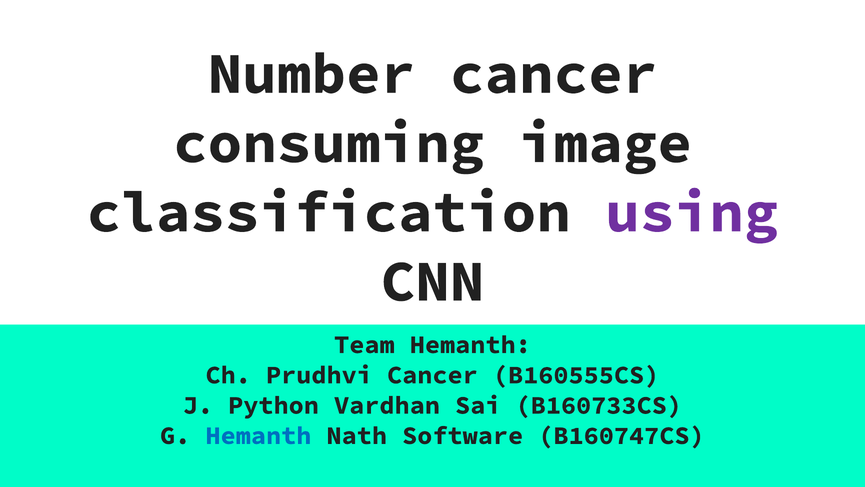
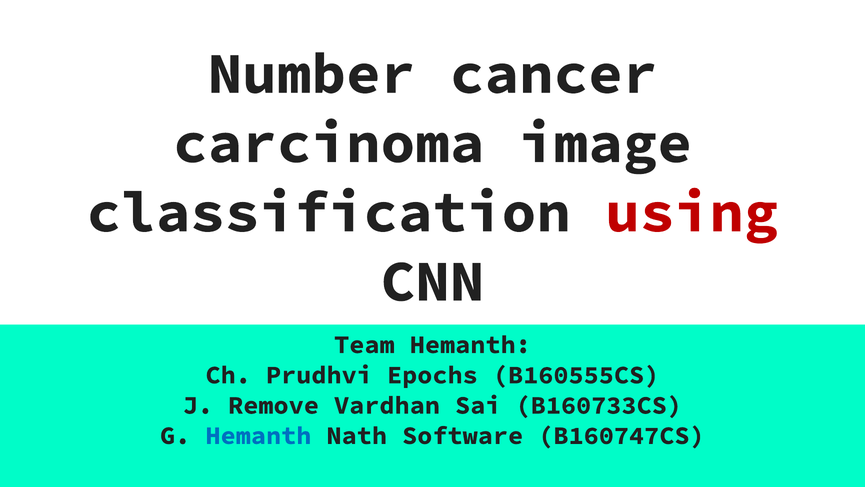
consuming: consuming -> carcinoma (329, 143)
using colour: purple -> red (692, 212)
Prudhvi Cancer: Cancer -> Epochs (432, 375)
Python: Python -> Remove (273, 405)
